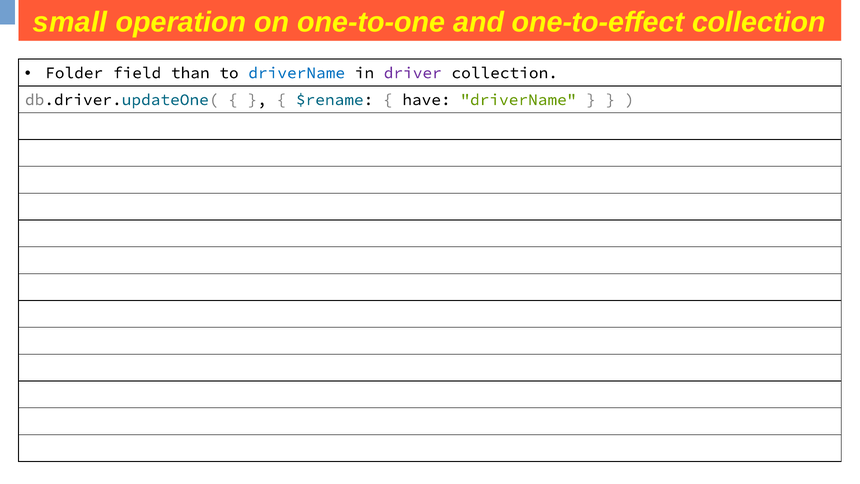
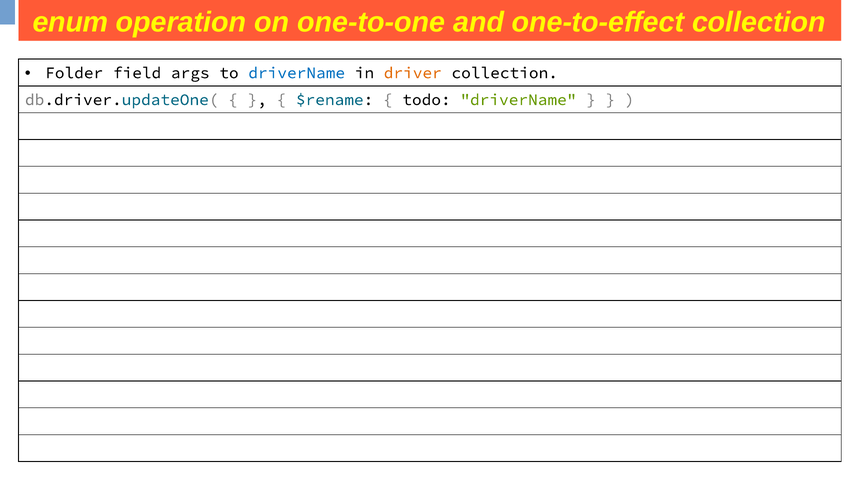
small: small -> enum (70, 22)
than: than -> args (190, 73)
driver colour: purple -> orange (413, 73)
have: have -> todo (426, 100)
